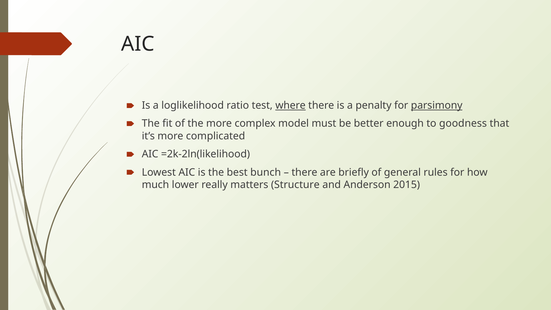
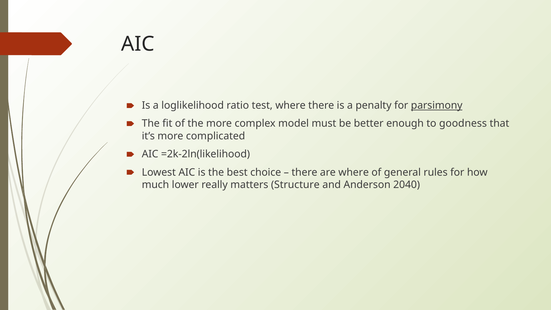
where underline: present -> none (291, 105)
bunch: bunch -> choice (266, 172)
are briefly: briefly -> where (354, 172)
2015: 2015 -> 2040 (407, 185)
